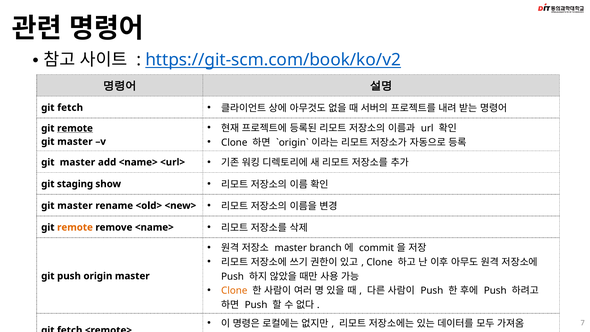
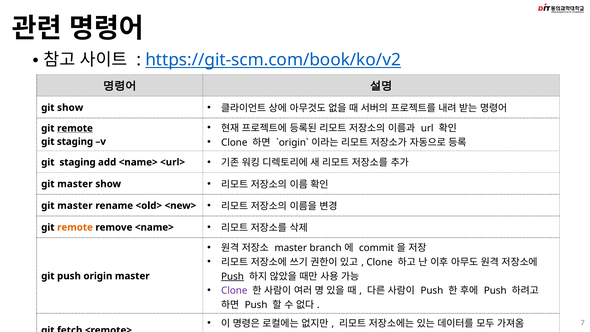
fetch: fetch -> show (70, 108)
master: master -> staging (75, 142)
master: master -> staging (78, 162)
staging: staging -> master (75, 184)
Push underline: none -> present (233, 276)
Clone colour: orange -> purple (234, 291)
